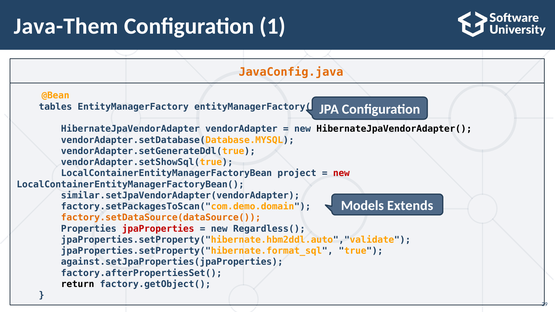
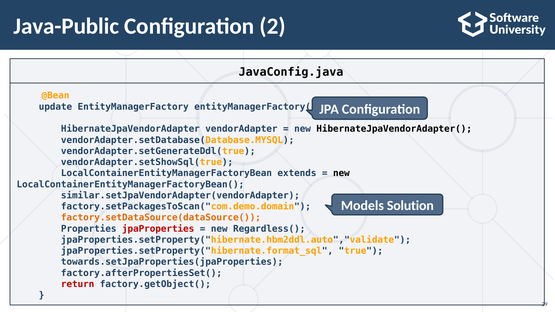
Java-Them: Java-Them -> Java-Public (66, 26)
1: 1 -> 2 (273, 26)
JavaConfig.java colour: orange -> black (291, 72)
tables: tables -> update (55, 107)
project: project -> extends (297, 173)
new colour: red -> black (341, 173)
Extends: Extends -> Solution (410, 206)
against.setJpaProperties(jpaProperties: against.setJpaProperties(jpaProperties -> towards.setJpaProperties(jpaProperties (172, 262)
return colour: black -> red (78, 284)
